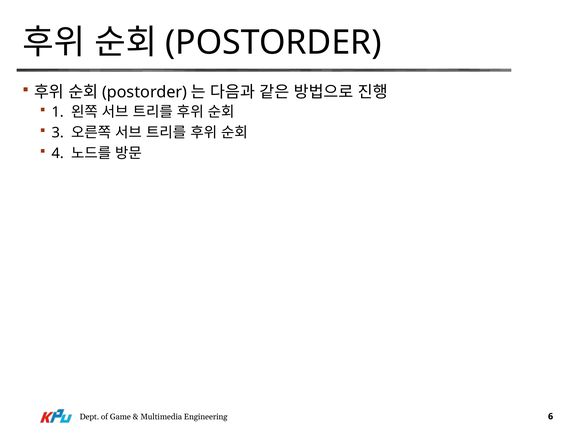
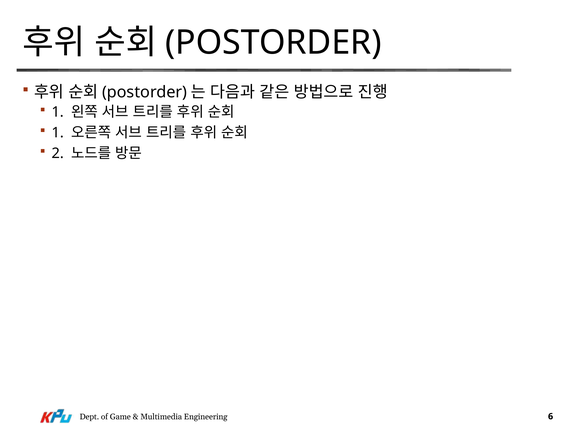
3: 3 -> 1 (58, 132)
4: 4 -> 2 (58, 153)
